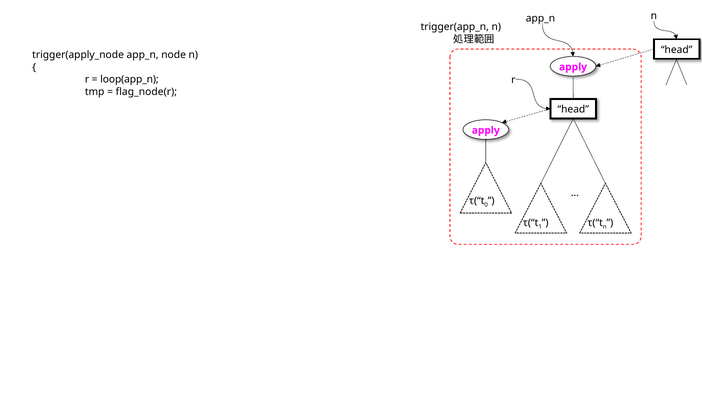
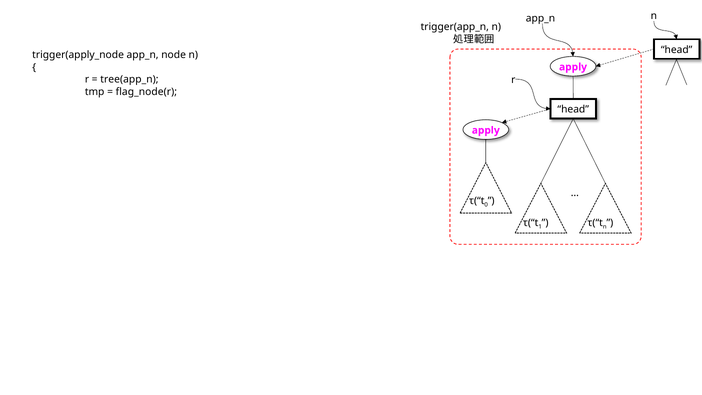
loop(app_n: loop(app_n -> tree(app_n (129, 79)
